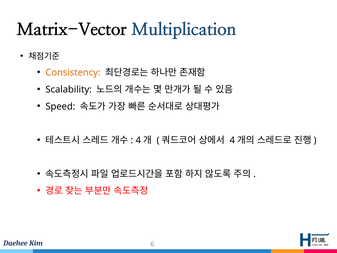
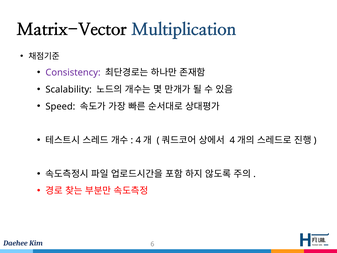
Consistency colour: orange -> purple (73, 73)
